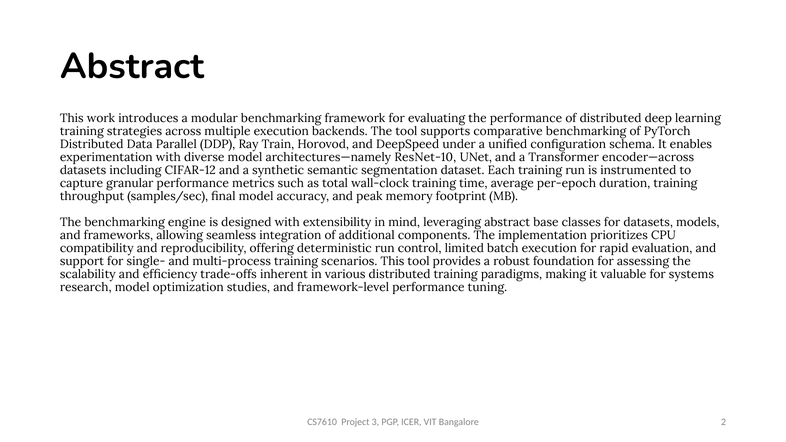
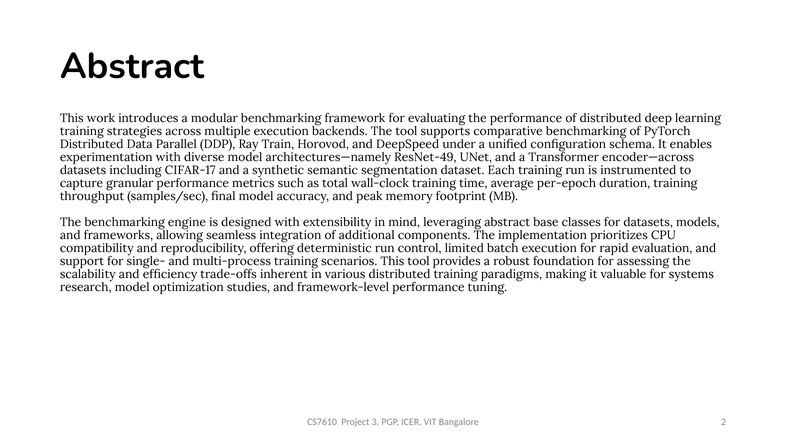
ResNet-10: ResNet-10 -> ResNet-49 (425, 157)
CIFAR-12: CIFAR-12 -> CIFAR-17 (190, 170)
